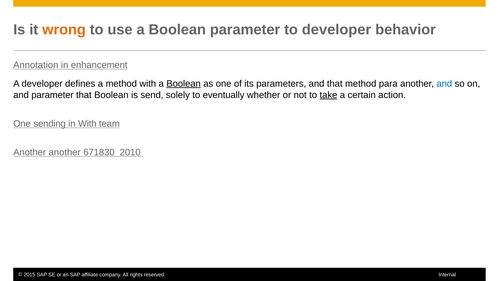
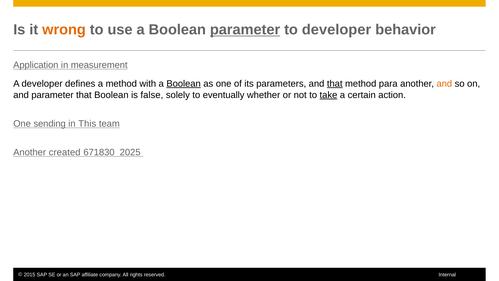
parameter underline: none -> present (245, 30)
Annotation: Annotation -> Application (36, 65)
enhancement: enhancement -> measurement (99, 65)
that underline: none -> present (335, 84)
and colour: blue -> orange (444, 84)
send: send -> false (152, 95)
in With: With -> This (87, 124)
Another another: another -> created (65, 152)
2010: 2010 -> 2025 (130, 152)
